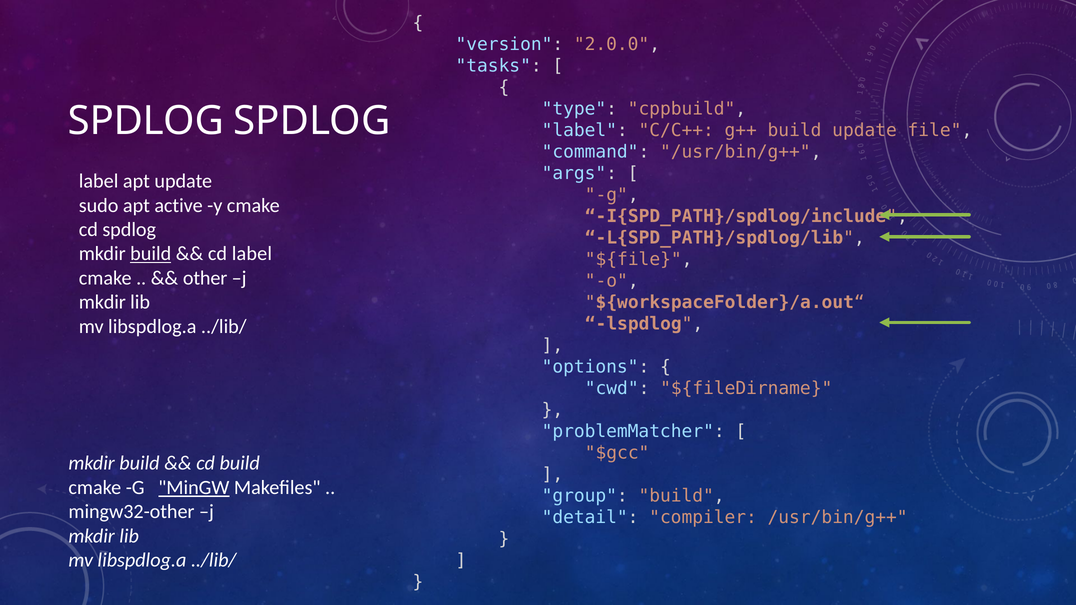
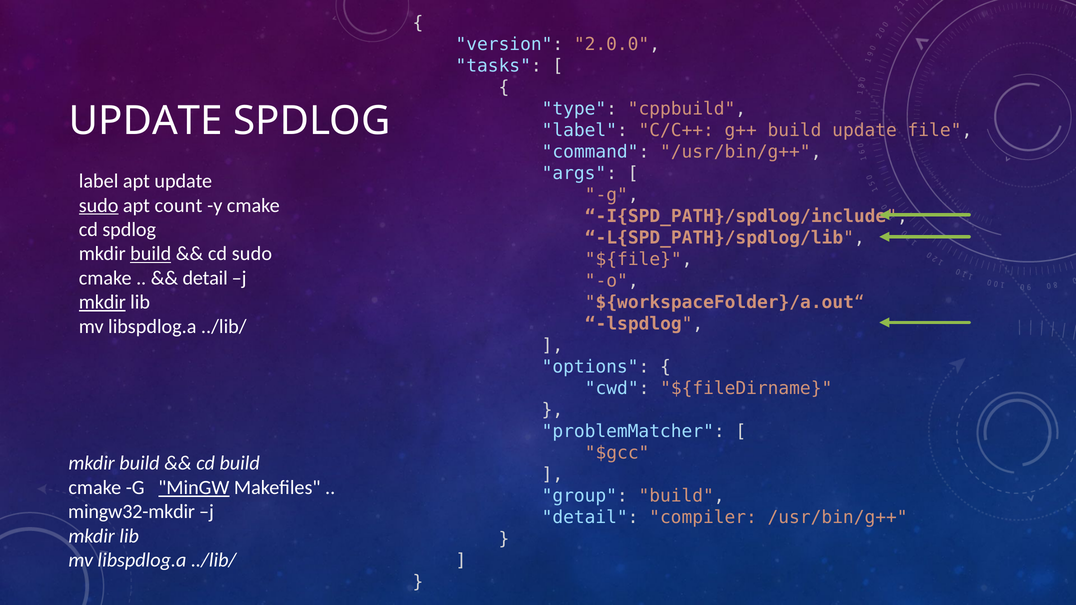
SPDLOG: SPDLOG -> UPDATE (146, 121)
sudo underline: none -> present (99, 205)
active: active -> count (178, 205)
cd label: label -> sudo (252, 254)
other: other -> detail (205, 278)
mkdir underline: none -> present (102, 302)
mingw32-other: mingw32-other -> mingw32-mkdir (132, 512)
